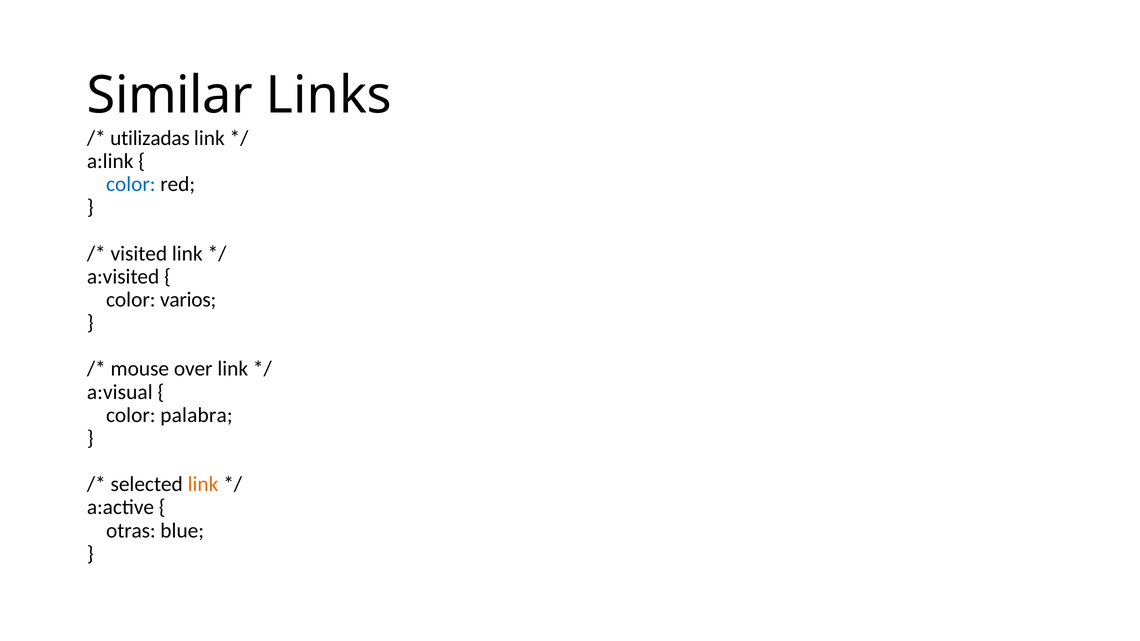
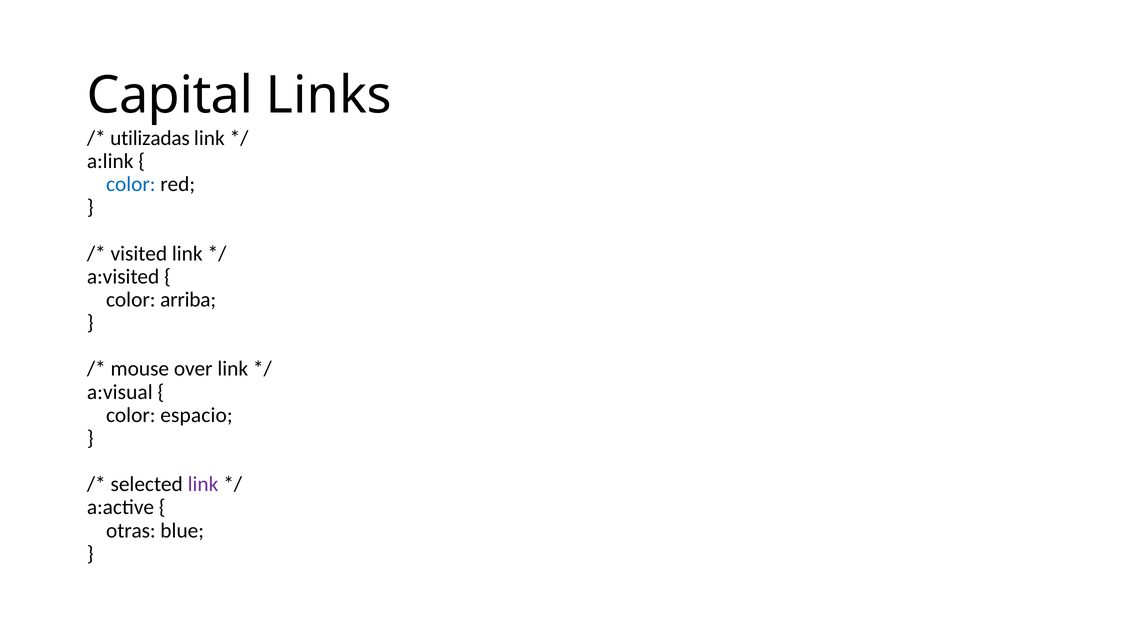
Similar: Similar -> Capital (170, 96)
varios: varios -> arriba (188, 300)
palabra: palabra -> espacio (197, 415)
link colour: orange -> purple (203, 485)
